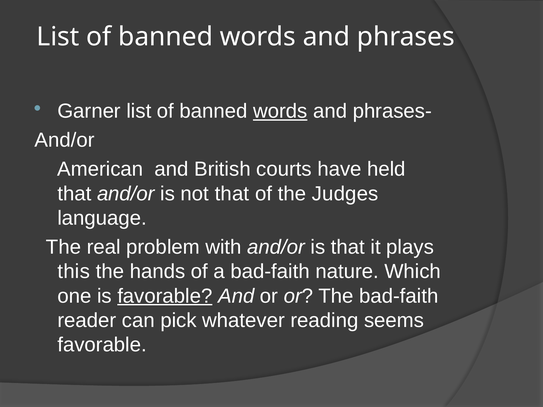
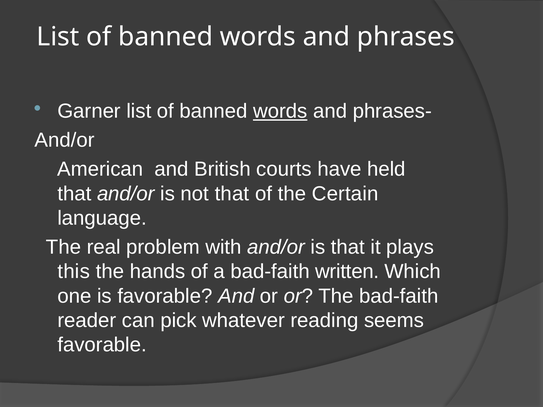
Judges: Judges -> Certain (345, 194)
nature: nature -> written (347, 272)
favorable underline: present -> none (165, 296)
